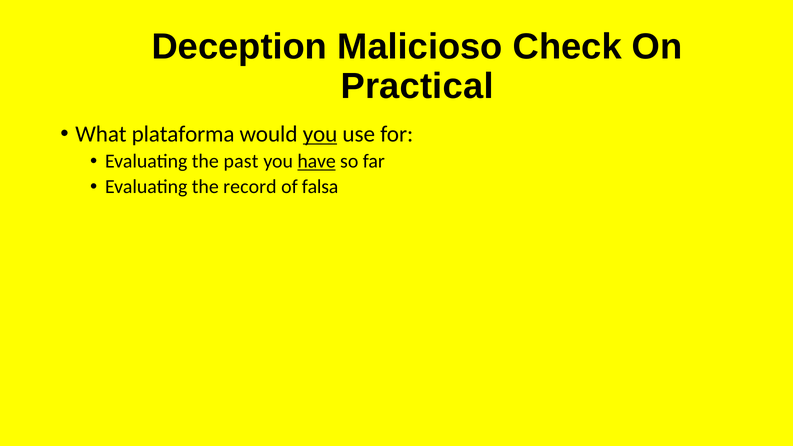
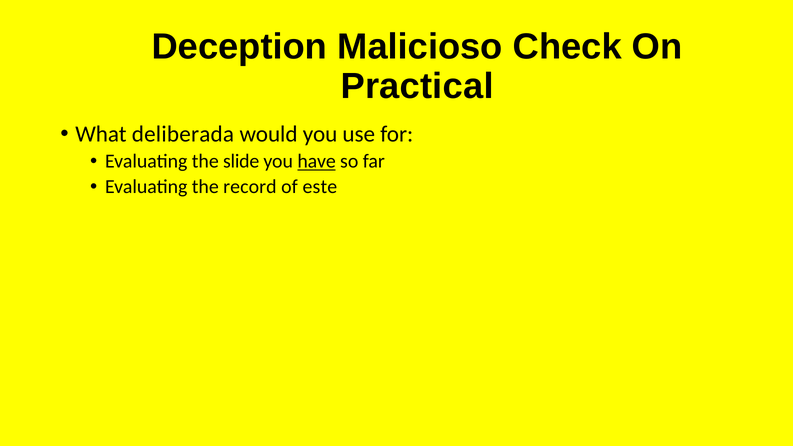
plataforma: plataforma -> deliberada (183, 134)
you underline: present -> none (320, 134)
past: past -> slide (241, 161)
falsa: falsa -> este (320, 187)
